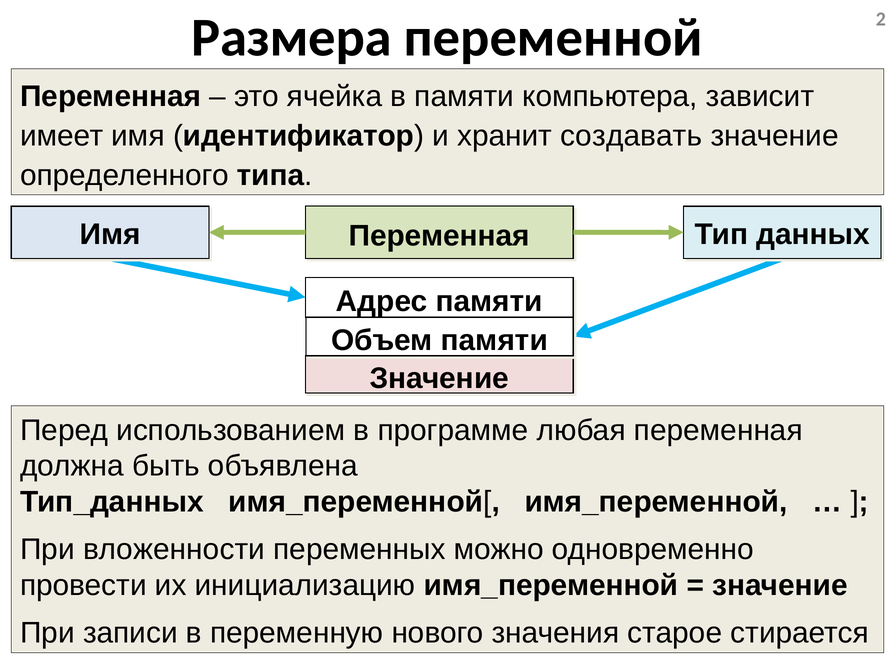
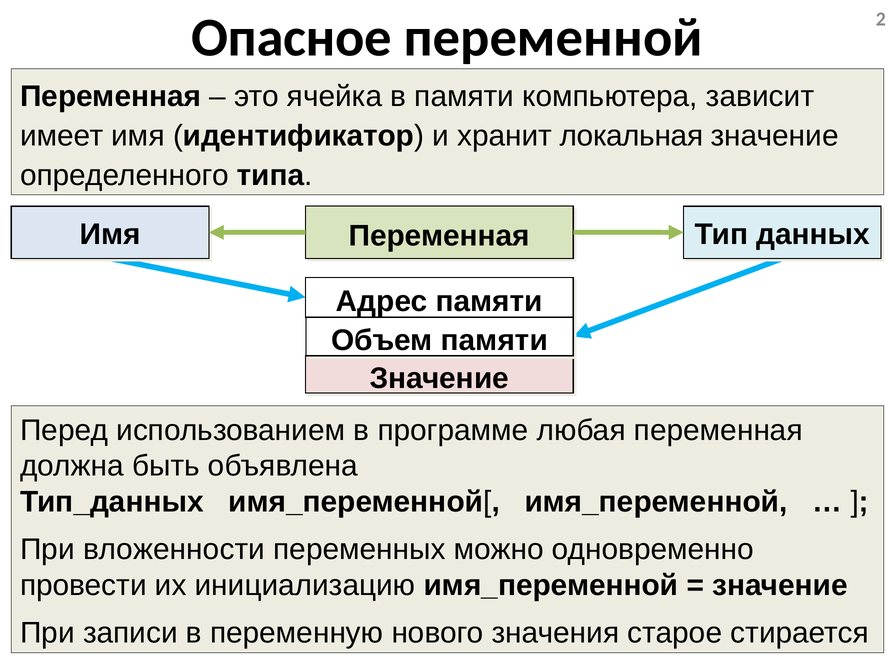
Размера: Размера -> Опасное (292, 38)
создавать: создавать -> локальная (632, 136)
